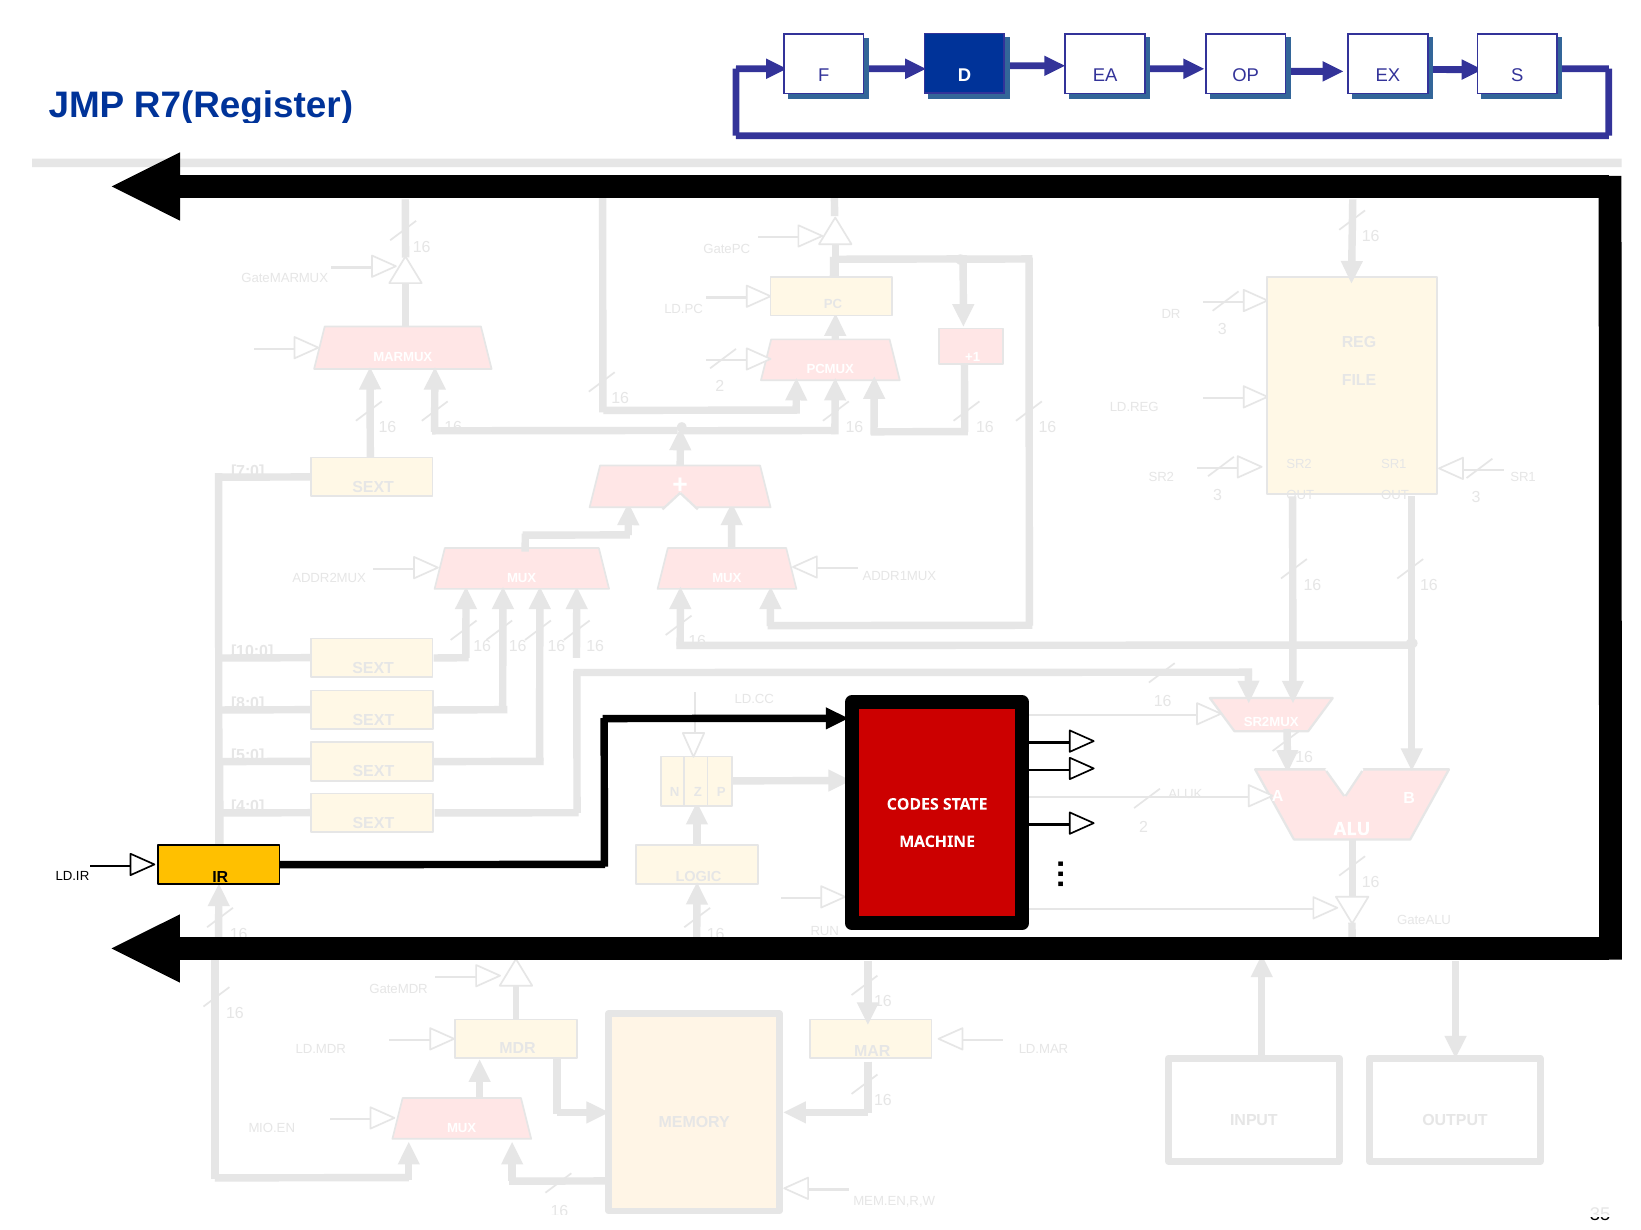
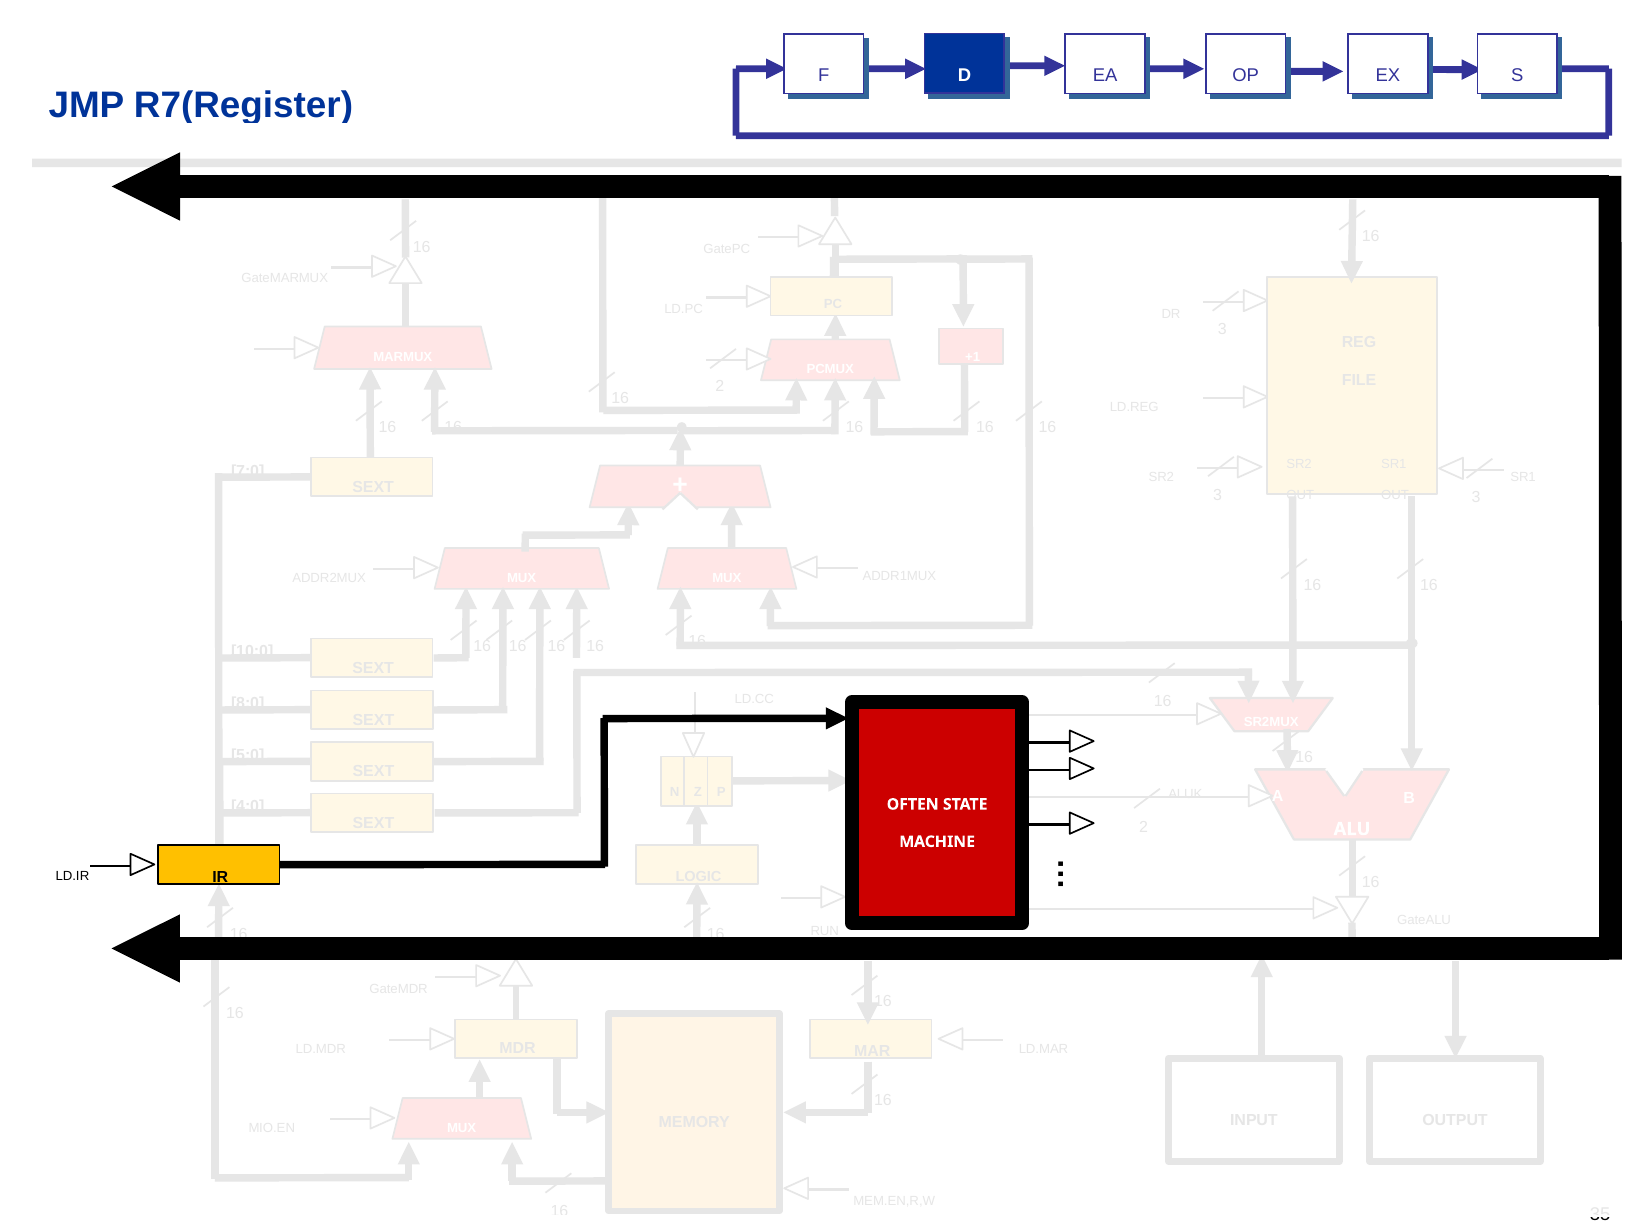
CODES: CODES -> OFTEN (913, 805)
